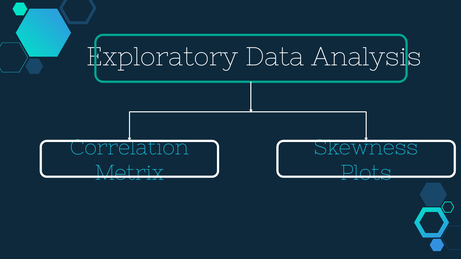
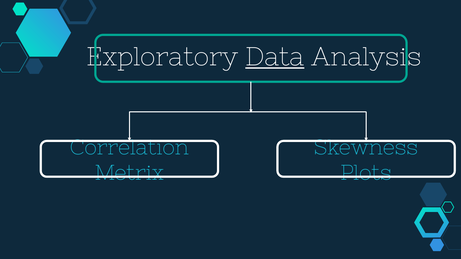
Data underline: none -> present (275, 57)
